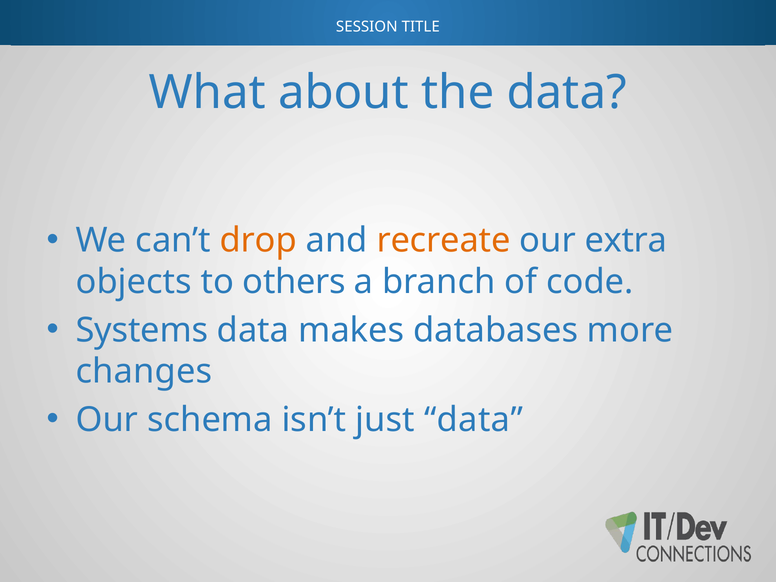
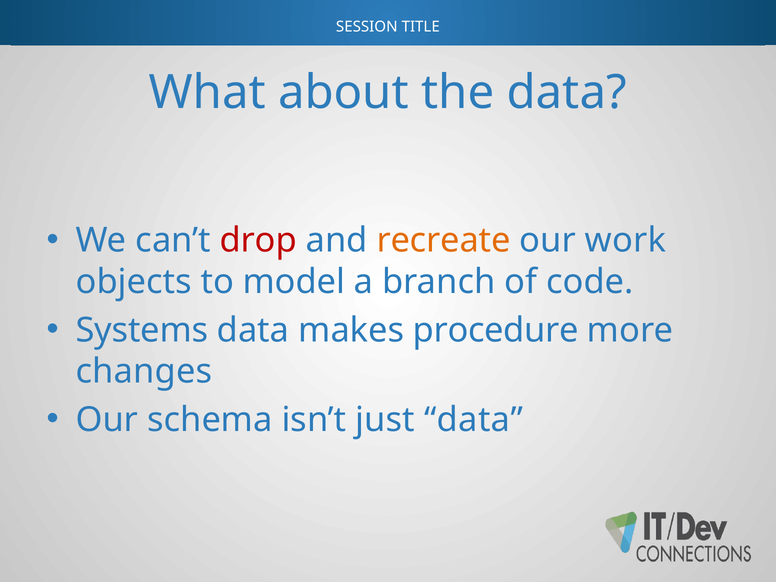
drop colour: orange -> red (258, 241)
extra: extra -> work (626, 241)
others: others -> model (294, 282)
databases: databases -> procedure (496, 330)
